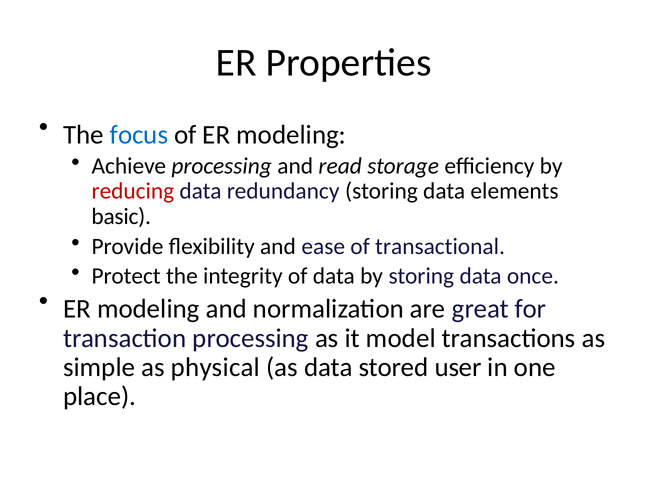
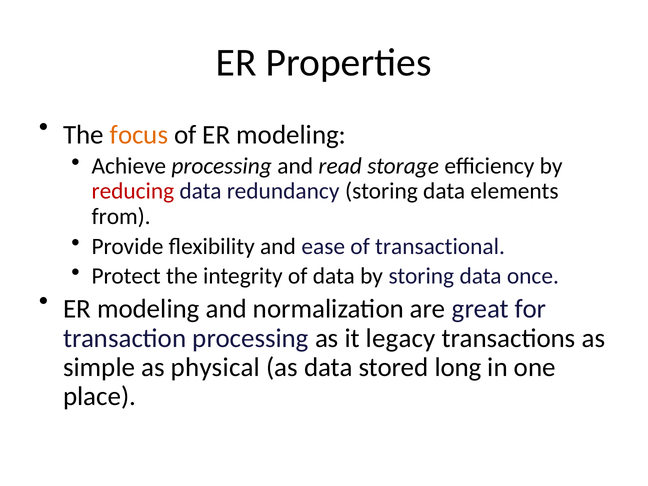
focus colour: blue -> orange (139, 135)
basic: basic -> from (121, 217)
model: model -> legacy (401, 338)
user: user -> long (458, 367)
